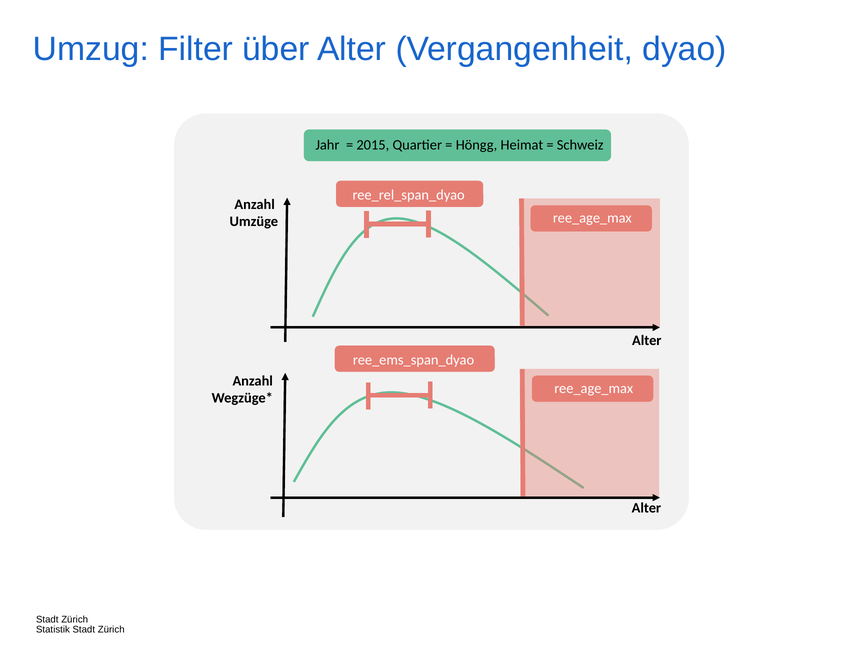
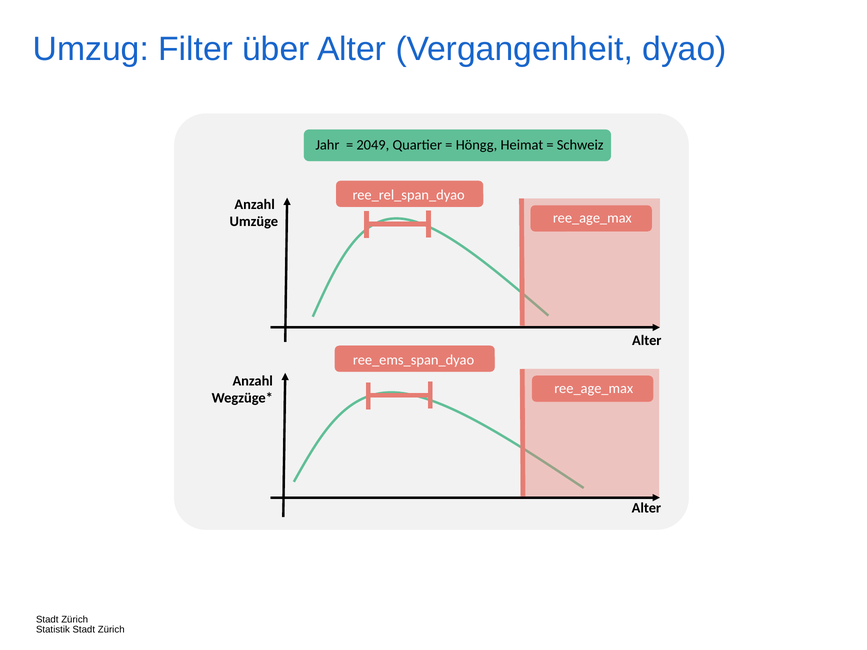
2015: 2015 -> 2049 (373, 145)
